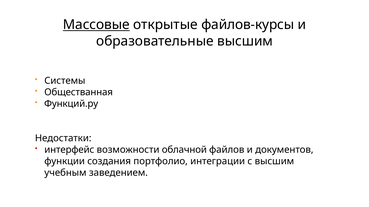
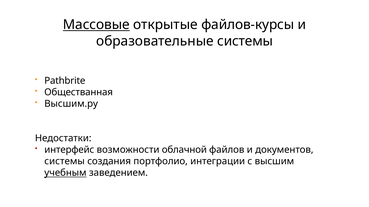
образовательные высшим: высшим -> системы (245, 41)
Системы: Системы -> Pathbrite (65, 81)
Функций.ру: Функций.ру -> Высшим.ру (71, 104)
функции: функции -> системы (65, 162)
учебным underline: none -> present (65, 173)
